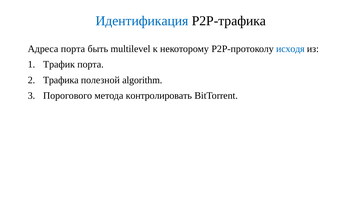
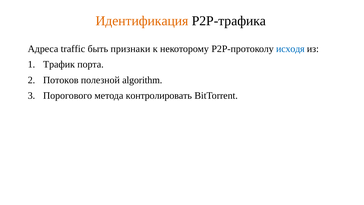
Идентификация colour: blue -> orange (142, 21)
Адреса порта: порта -> traffic (73, 49)
multilevel: multilevel -> признаки (130, 49)
Трафика: Трафика -> Потоков (61, 80)
